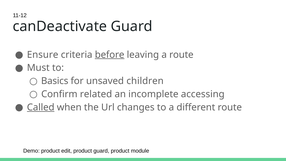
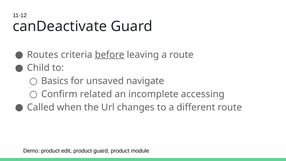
Ensure: Ensure -> Routes (43, 55)
Must: Must -> Child (38, 68)
children: children -> navigate (145, 81)
Called underline: present -> none (41, 107)
